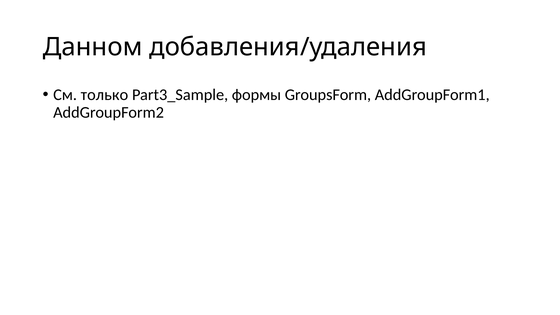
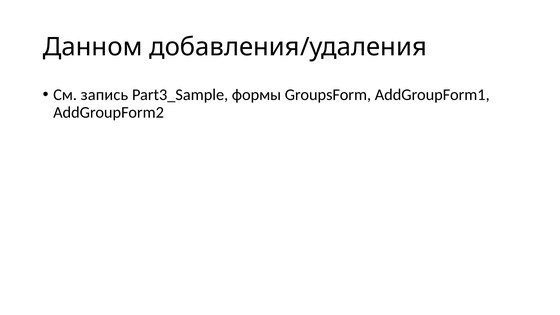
только: только -> запись (104, 95)
